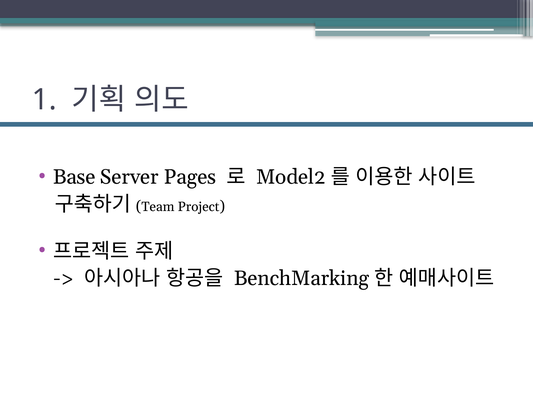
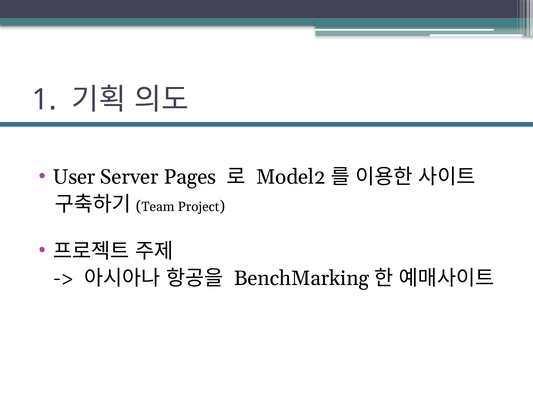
Base: Base -> User (74, 177)
